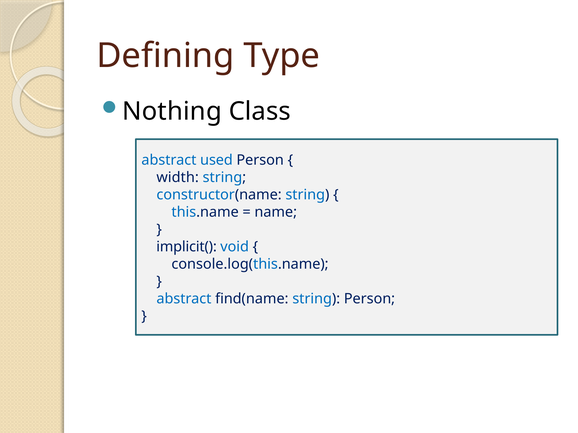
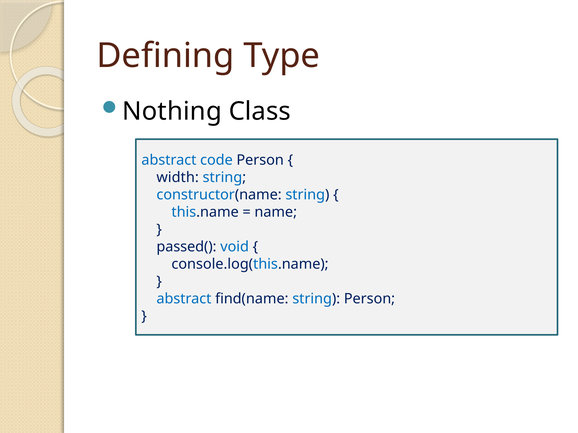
used: used -> code (216, 160)
implicit(: implicit( -> passed( (186, 247)
